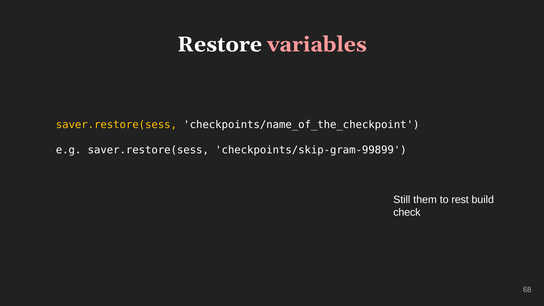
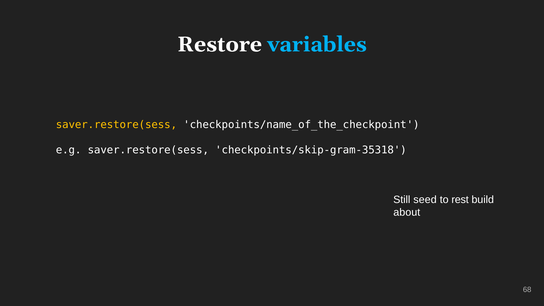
variables colour: pink -> light blue (317, 44)
checkpoints/skip-gram-99899: checkpoints/skip-gram-99899 -> checkpoints/skip-gram-35318 (311, 150)
them: them -> seed (425, 200)
check: check -> about (407, 212)
